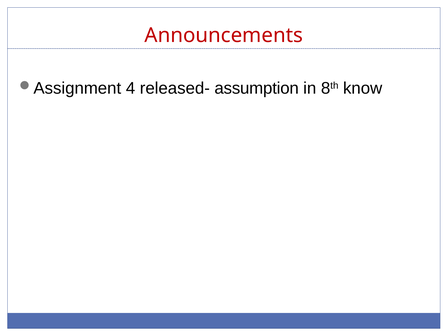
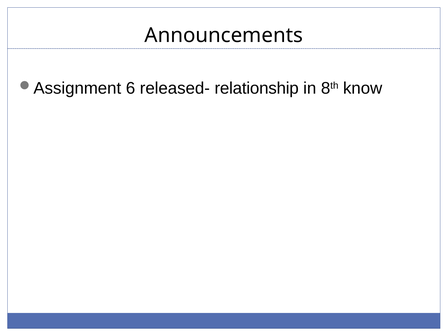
Announcements colour: red -> black (224, 35)
4: 4 -> 6 (131, 88)
assumption: assumption -> relationship (257, 88)
